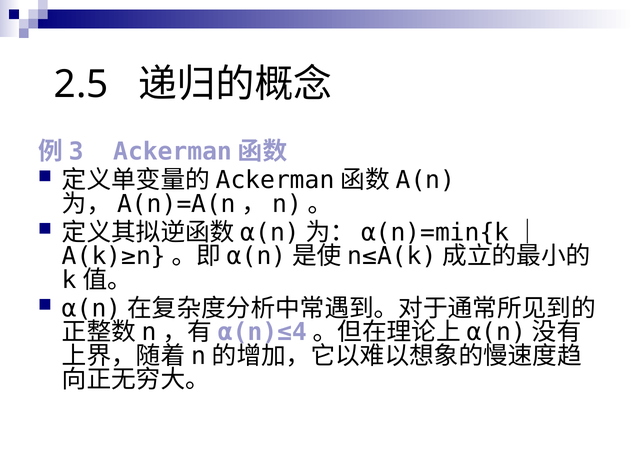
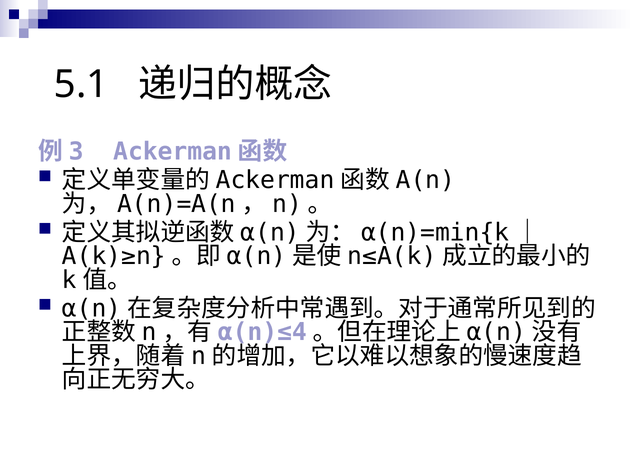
2.5: 2.5 -> 5.1 (81, 85)
